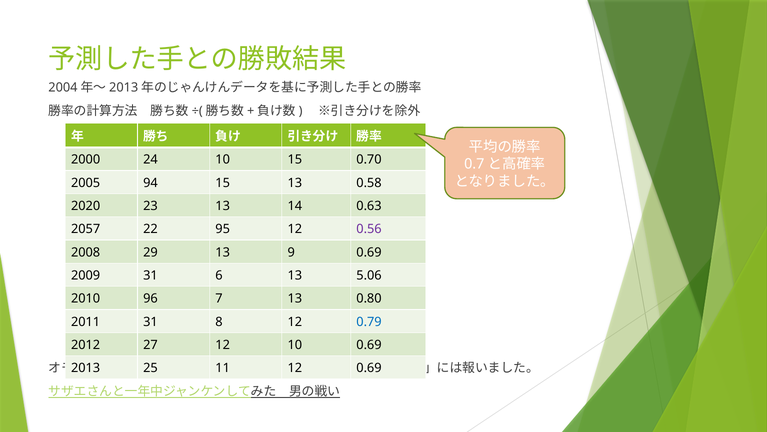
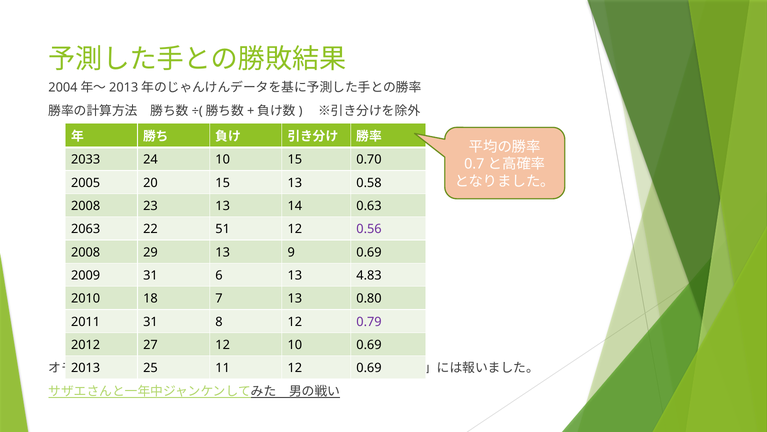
2000: 2000 -> 2033 (86, 160)
94: 94 -> 20 (150, 183)
2020: 2020 -> 2008 (86, 206)
2057: 2057 -> 2063 (86, 229)
95: 95 -> 51 (223, 229)
5.06: 5.06 -> 4.83 (369, 275)
96: 96 -> 18 (150, 298)
0.79 colour: blue -> purple (369, 321)
